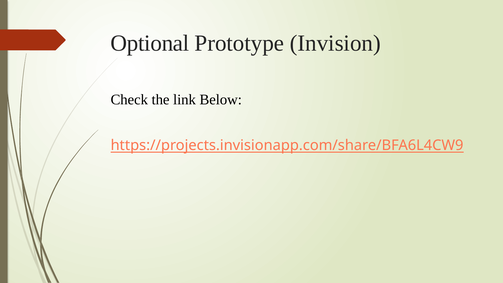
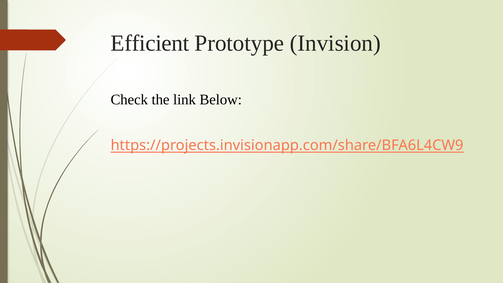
Optional: Optional -> Efficient (150, 43)
